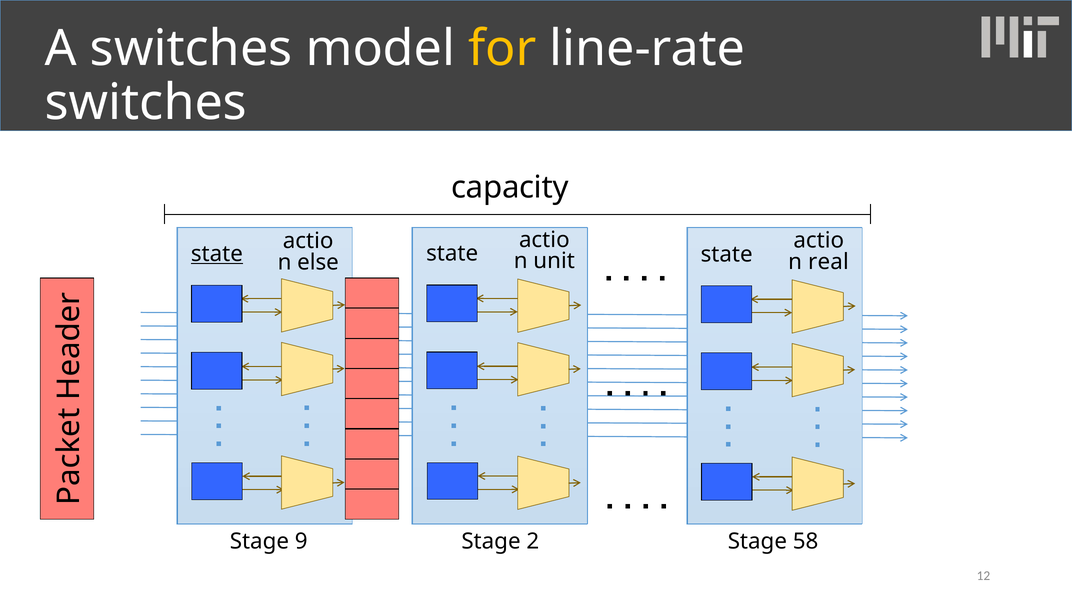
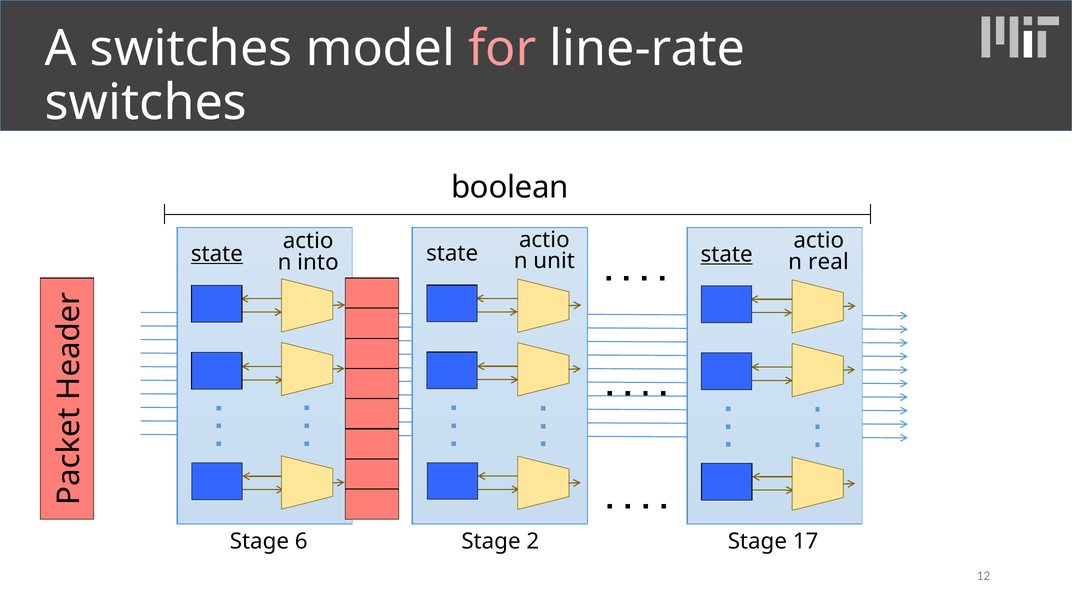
for colour: yellow -> pink (502, 48)
capacity: capacity -> boolean (510, 187)
state underline: none -> present (727, 254)
else: else -> into (318, 262)
9: 9 -> 6 (301, 541)
58: 58 -> 17 (806, 541)
